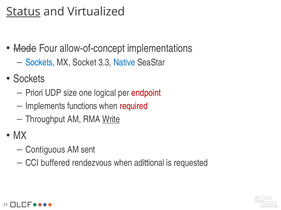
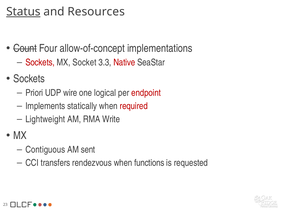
Virtualized: Virtualized -> Resources (96, 12)
Mode: Mode -> Count (25, 49)
Sockets colour: blue -> red (40, 63)
Native colour: blue -> red (124, 63)
size: size -> wire (70, 93)
functions: functions -> statically (82, 106)
Throughput: Throughput -> Lightweight (45, 120)
Write underline: present -> none (111, 120)
buffered: buffered -> transfers (55, 163)
adittional: adittional -> functions (149, 163)
